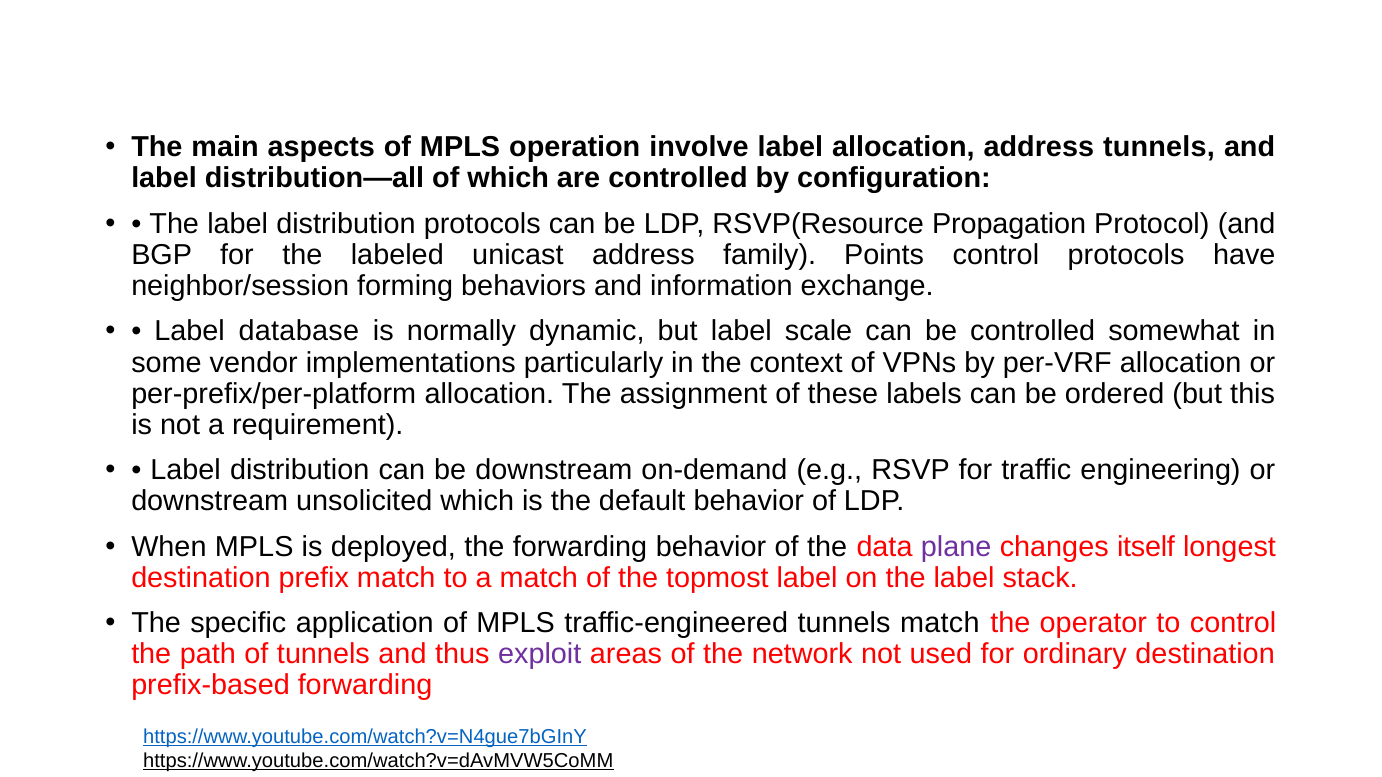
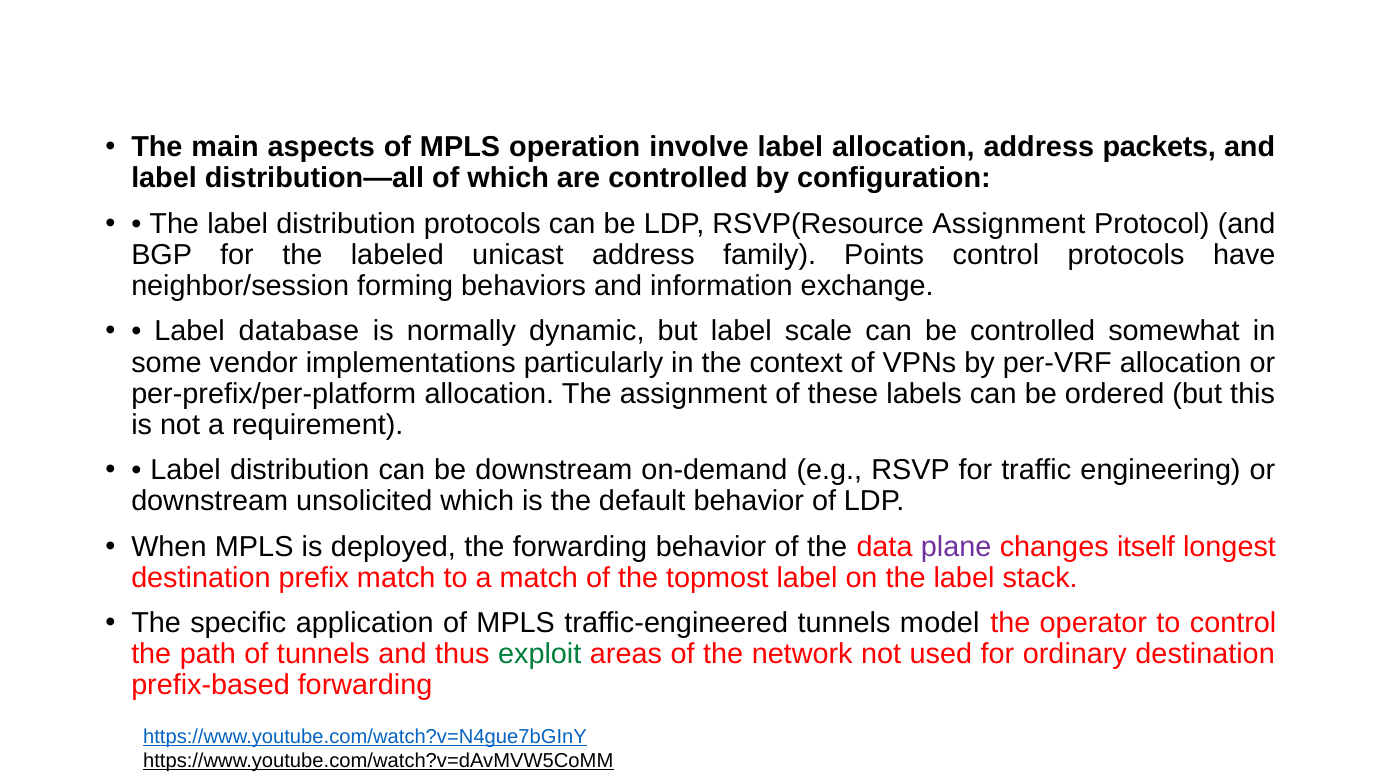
address tunnels: tunnels -> packets (1159, 147)
RSVP(Resource Propagation: Propagation -> Assignment (1009, 224)
tunnels match: match -> model (940, 624)
exploit colour: purple -> green (540, 655)
